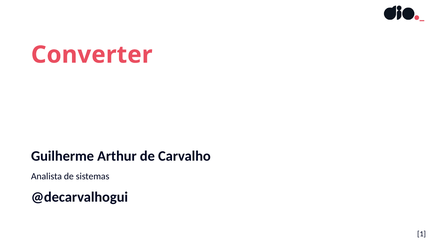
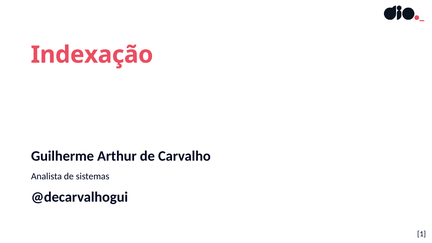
Converter: Converter -> Indexação (92, 55)
